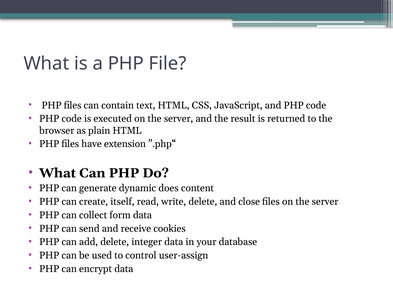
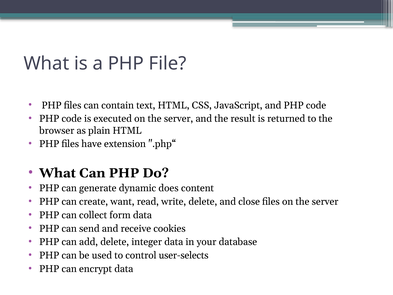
itself: itself -> want (122, 201)
user-assign: user-assign -> user-selects (184, 255)
